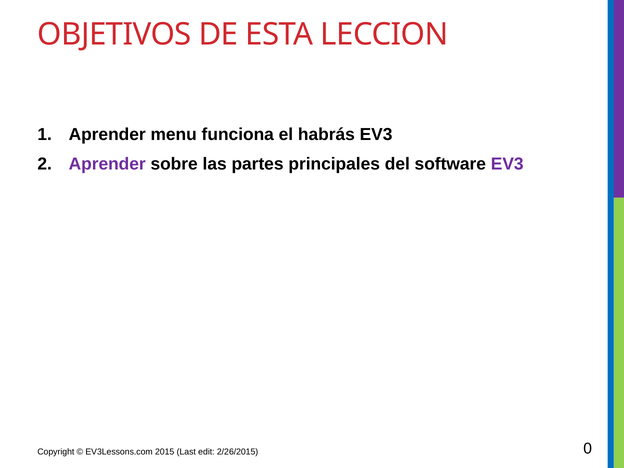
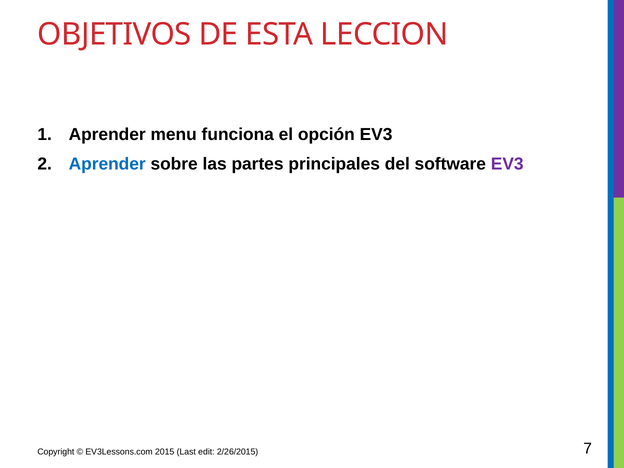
habrás: habrás -> opción (326, 134)
Aprender colour: purple -> blue (107, 164)
0: 0 -> 7 (588, 449)
